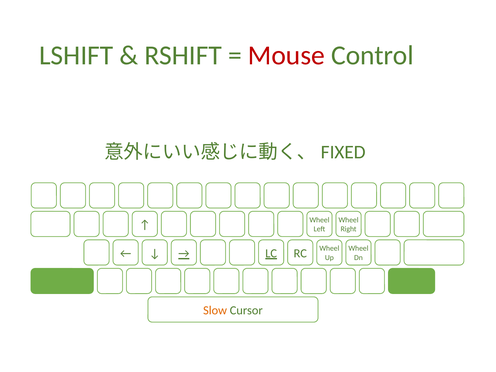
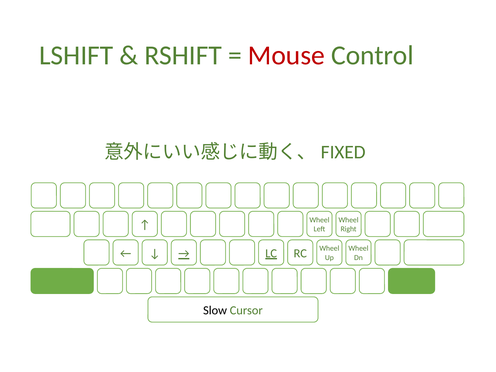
Slow colour: orange -> black (215, 310)
